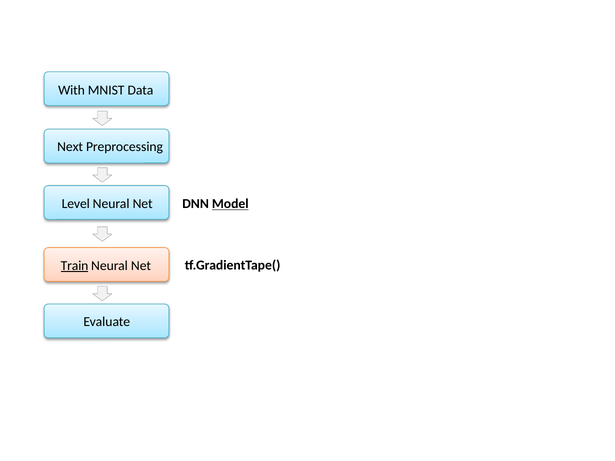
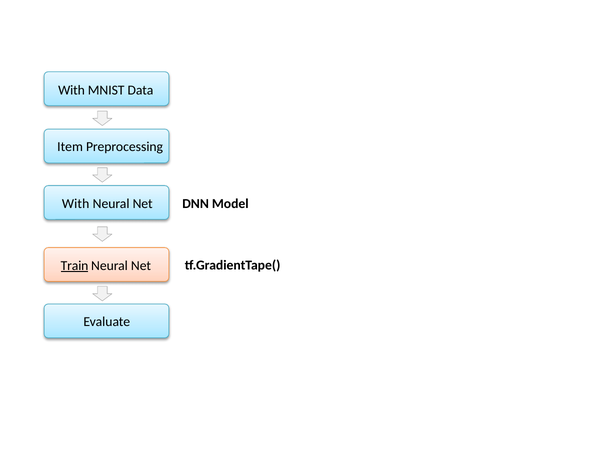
Next: Next -> Item (70, 147)
Model underline: present -> none (230, 204)
Level: Level -> With (76, 204)
